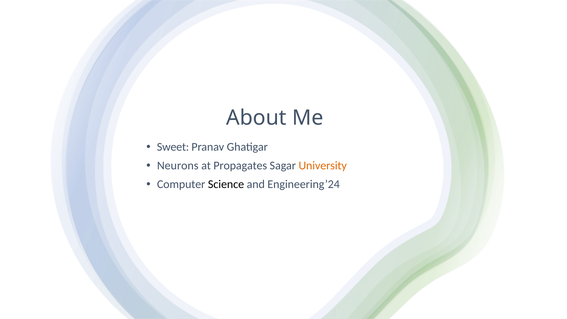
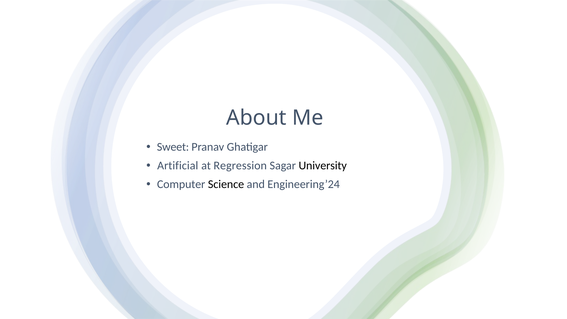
Neurons: Neurons -> Artificial (178, 166)
Propagates: Propagates -> Regression (240, 166)
University colour: orange -> black (323, 166)
